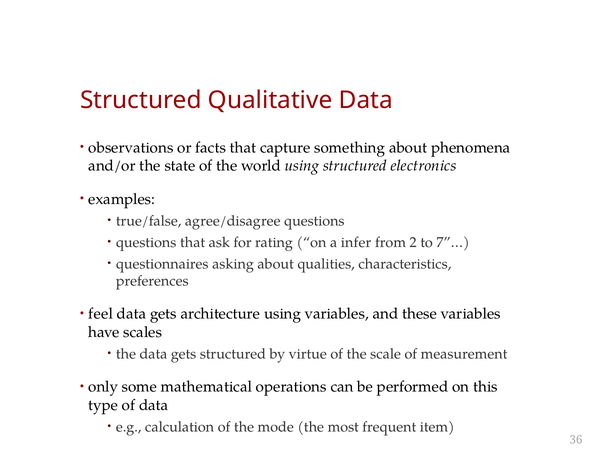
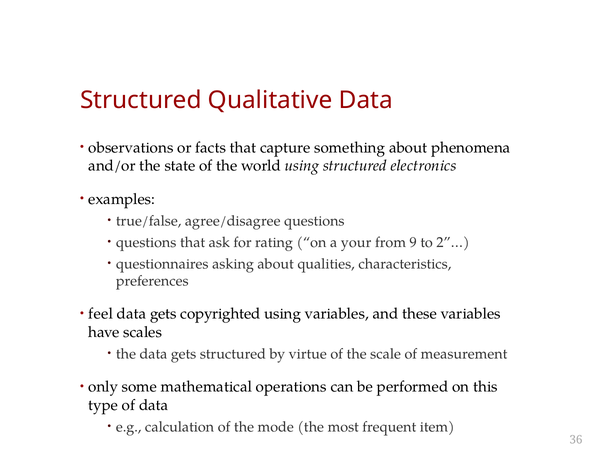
infer: infer -> your (356, 243)
2: 2 -> 9 (413, 243)
7”…: 7”… -> 2”… (453, 243)
architecture: architecture -> copyrighted (221, 314)
